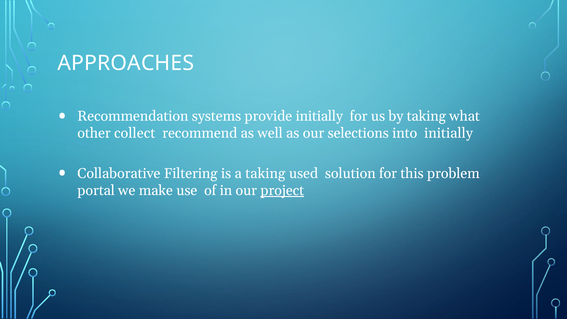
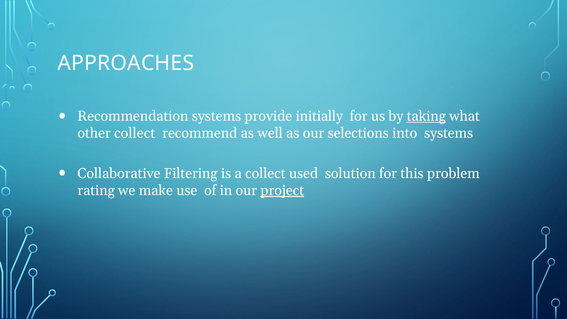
taking underline: none -> present (426, 116)
into initially: initially -> systems (449, 133)
a taking: taking -> collect (265, 173)
portal: portal -> rating (96, 190)
